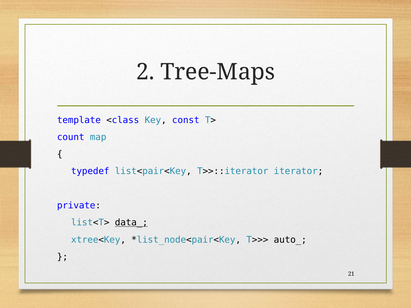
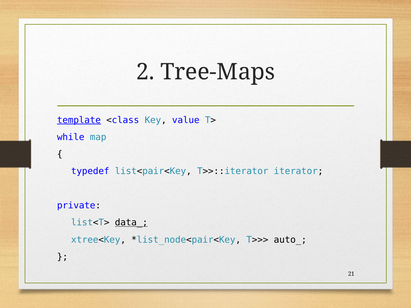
template underline: none -> present (79, 120)
const: const -> value (186, 120)
count: count -> while (71, 137)
